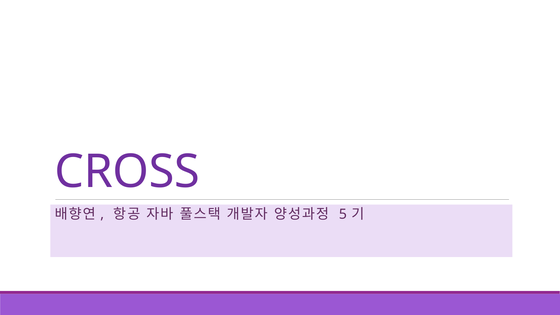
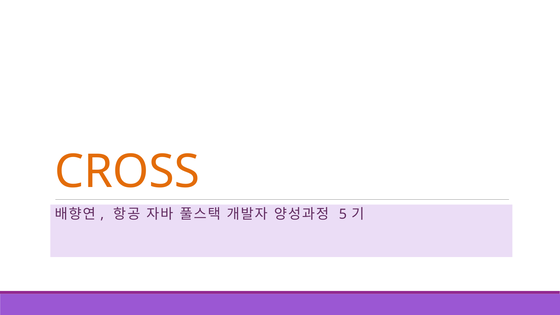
CROSS colour: purple -> orange (127, 172)
